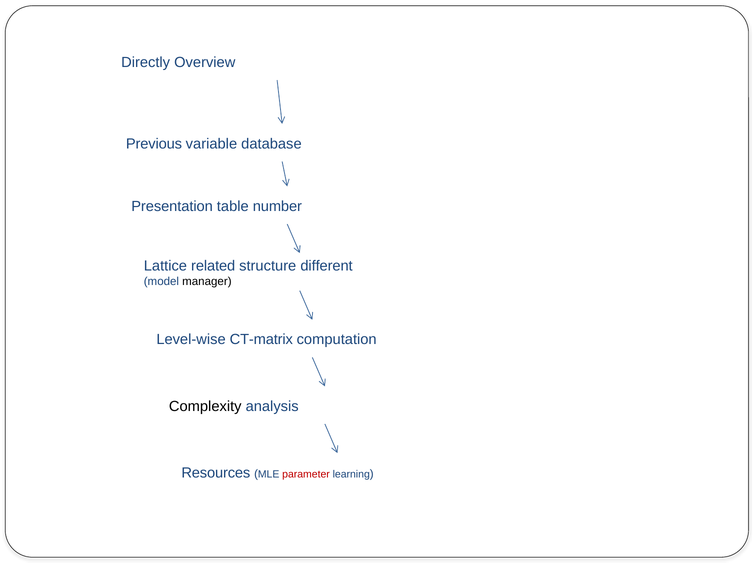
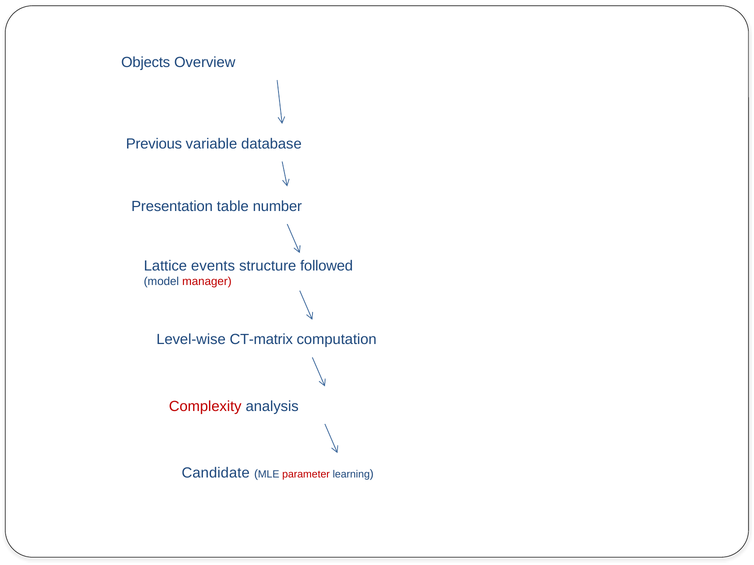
Directly: Directly -> Objects (146, 62)
related: related -> events (213, 266)
different: different -> followed (327, 266)
manager colour: black -> red (207, 282)
Complexity colour: black -> red (205, 407)
Resources: Resources -> Candidate (216, 473)
